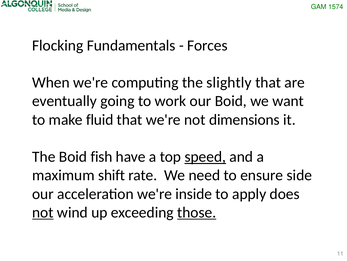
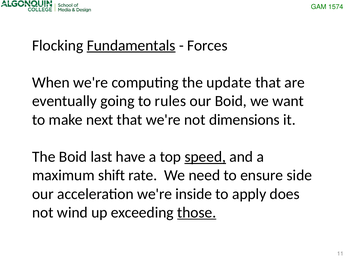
Fundamentals underline: none -> present (131, 45)
slightly: slightly -> update (229, 82)
work: work -> rules (170, 101)
fluid: fluid -> next (100, 119)
fish: fish -> last (101, 156)
not underline: present -> none (43, 212)
